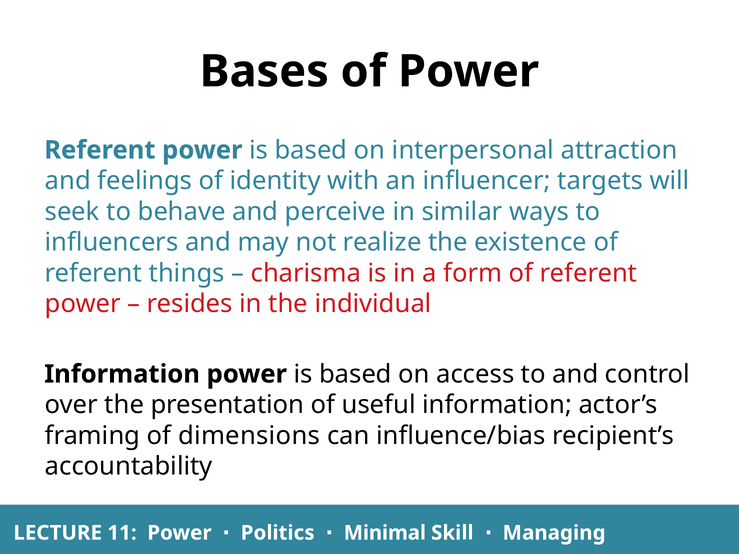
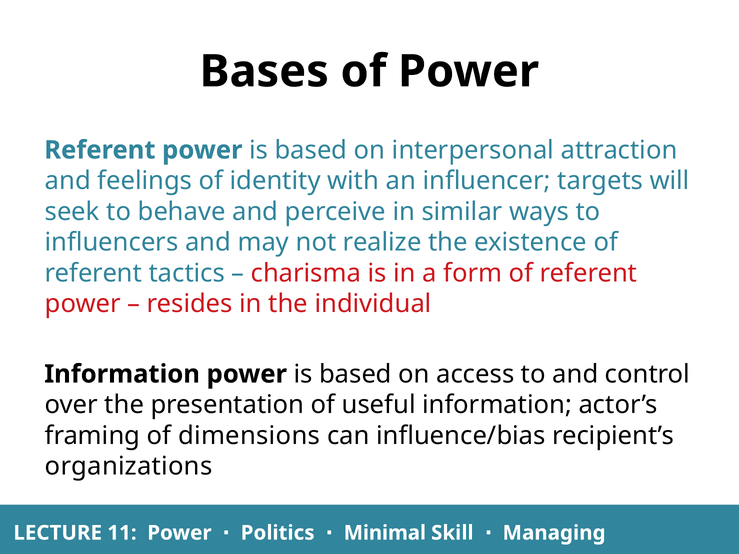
things: things -> tactics (187, 273)
accountability: accountability -> organizations (129, 467)
